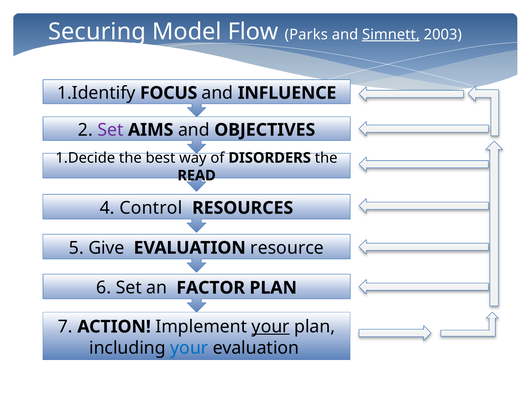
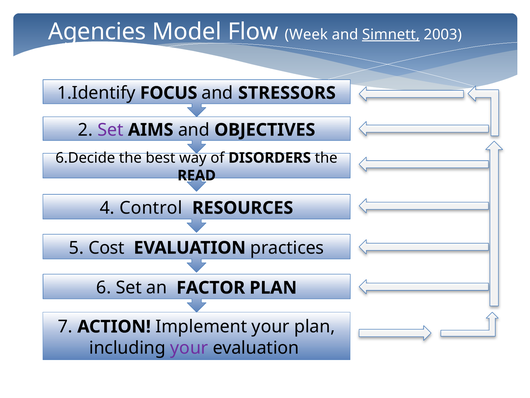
Securing: Securing -> Agencies (97, 32)
Parks: Parks -> Week (306, 35)
INFLUENCE: INFLUENCE -> STRESSORS (287, 93)
1.Decide: 1.Decide -> 6.Decide (85, 158)
Give: Give -> Cost (106, 248)
resource: resource -> practices (287, 248)
your underline: present -> none (271, 326)
your colour: blue -> purple (189, 347)
